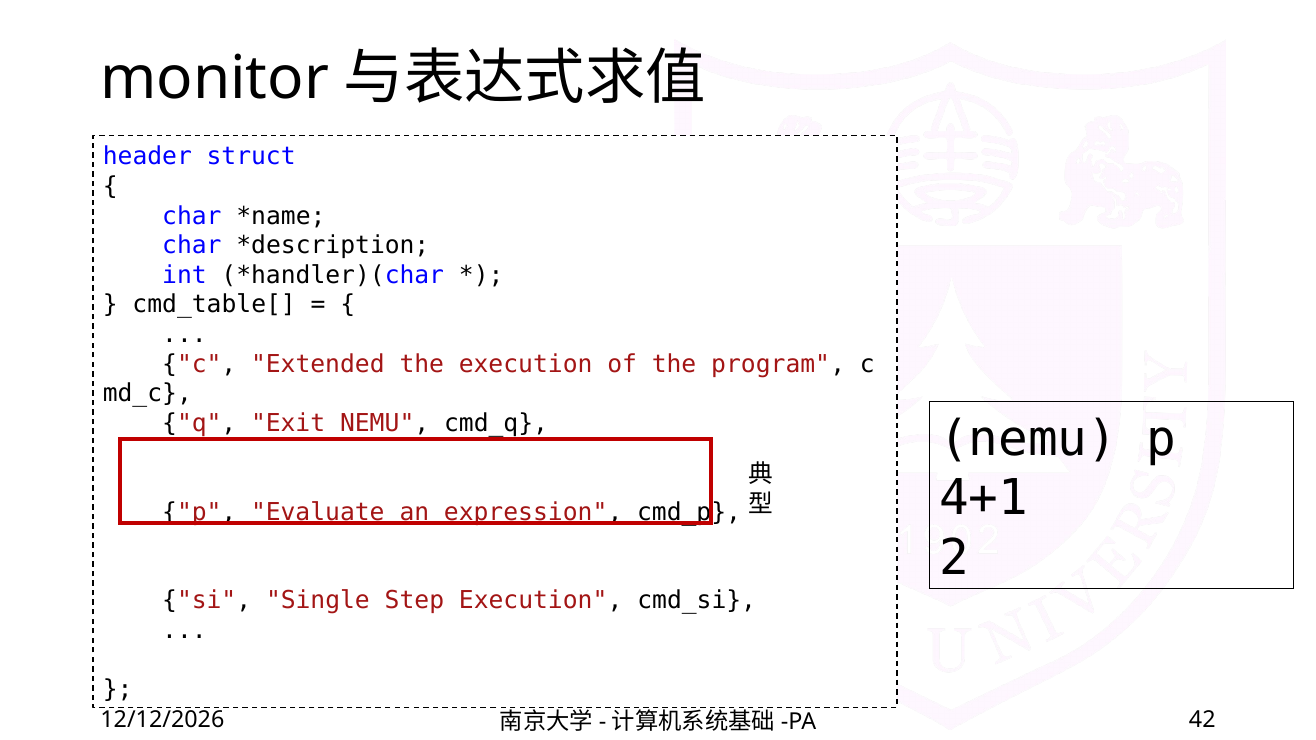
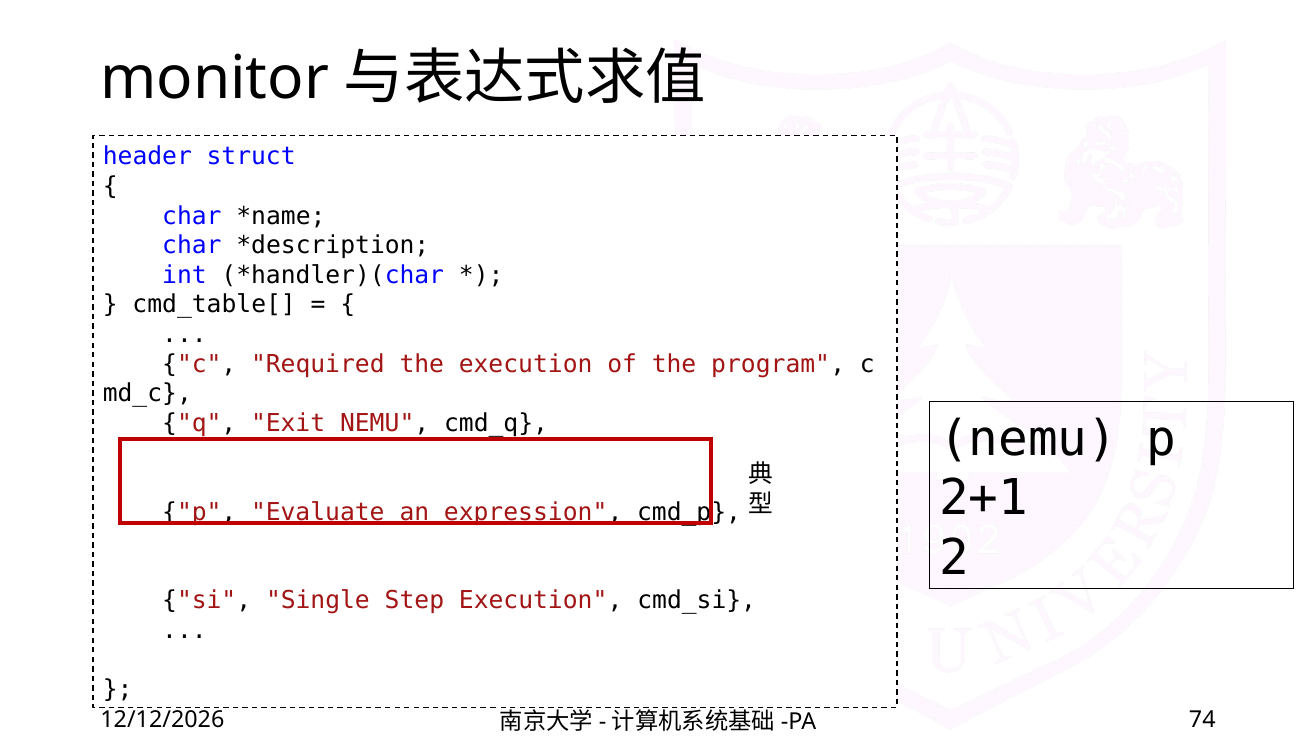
Extended: Extended -> Required (318, 364)
4+1: 4+1 -> 2+1 (984, 499)
42: 42 -> 74 (1202, 720)
